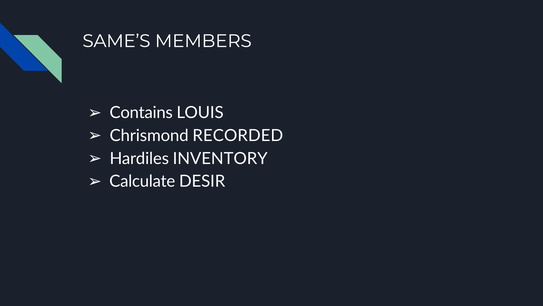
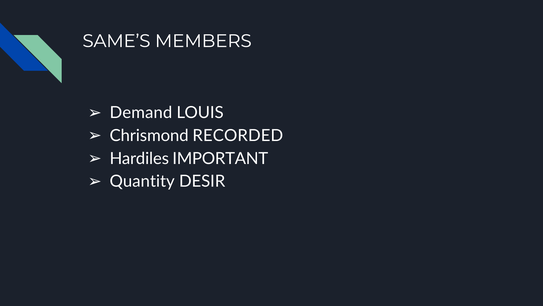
Contains: Contains -> Demand (141, 113)
INVENTORY: INVENTORY -> IMPORTANT (220, 158)
Calculate: Calculate -> Quantity (142, 181)
